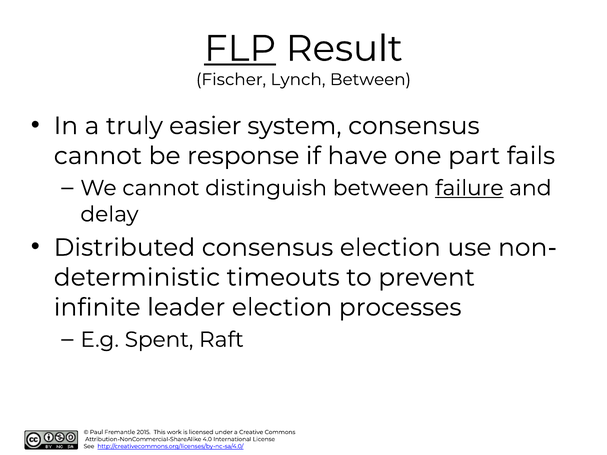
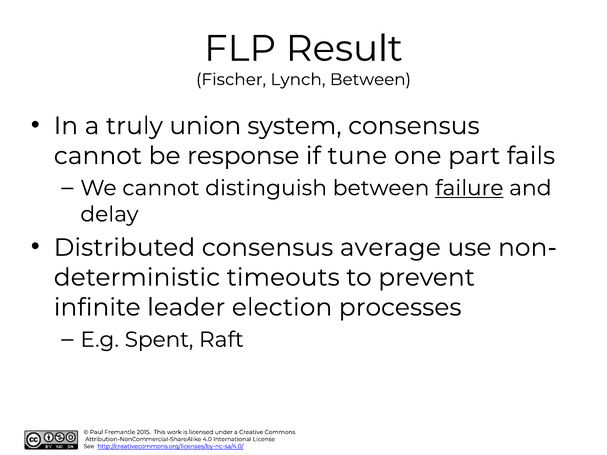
FLP underline: present -> none (240, 49)
easier: easier -> union (205, 126)
have: have -> tune (357, 156)
consensus election: election -> average (390, 248)
